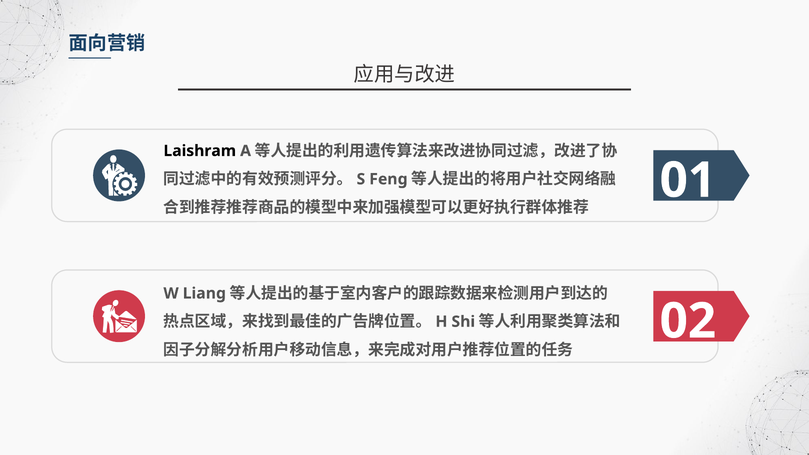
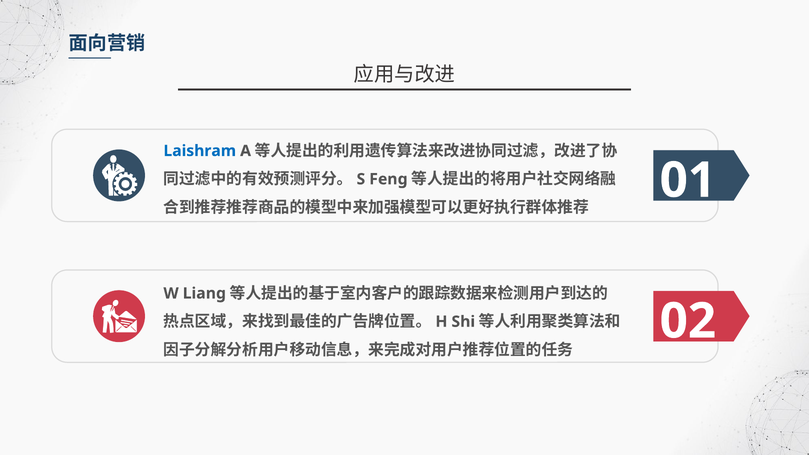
Laishram colour: black -> blue (200, 151)
